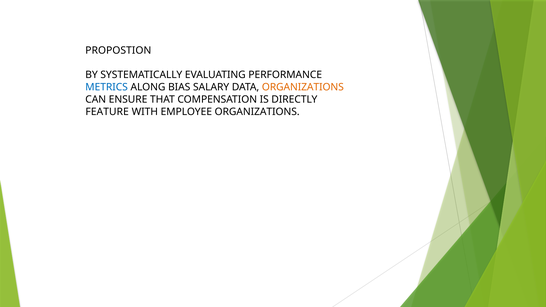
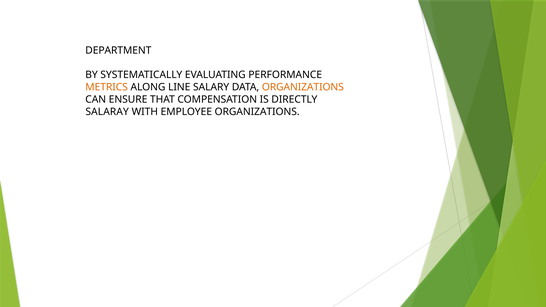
PROPOSTION: PROPOSTION -> DEPARTMENT (118, 50)
METRICS colour: blue -> orange (107, 87)
BIAS: BIAS -> LINE (179, 87)
FEATURE: FEATURE -> SALARAY (107, 112)
